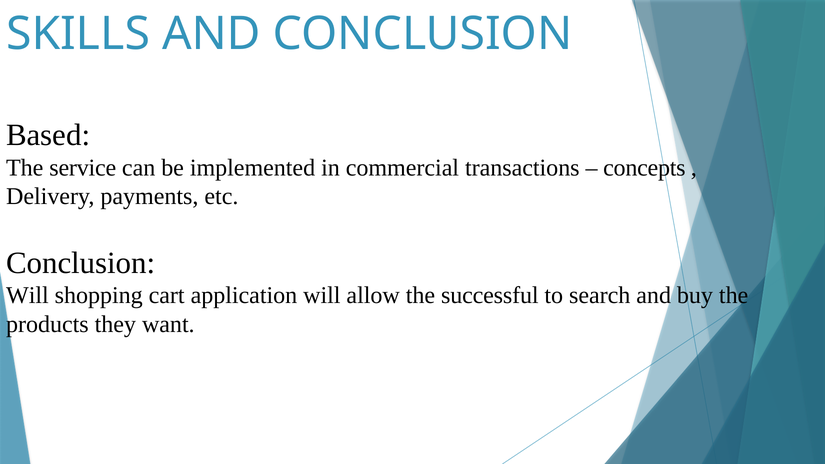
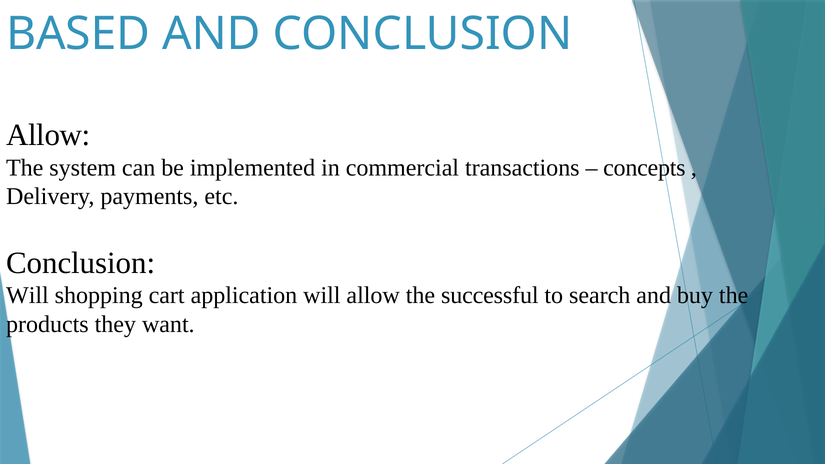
SKILLS: SKILLS -> BASED (78, 34)
Based: Based -> Allow (48, 135)
service: service -> system (83, 168)
